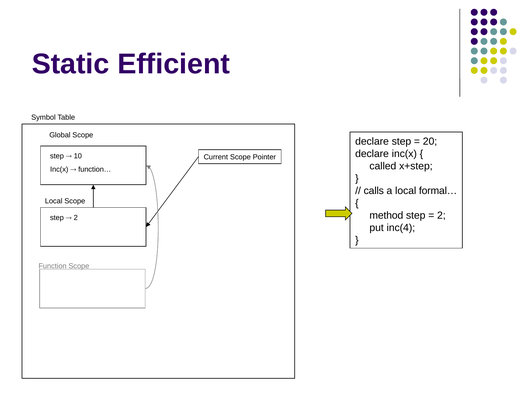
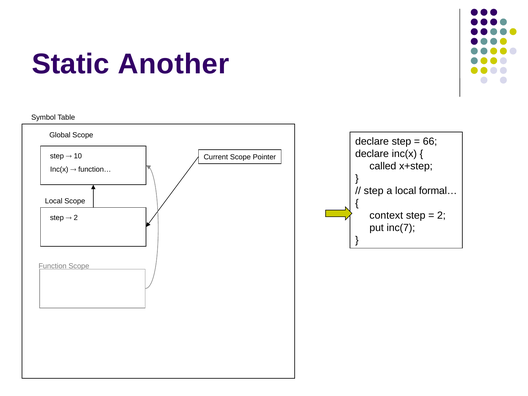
Efficient: Efficient -> Another (174, 64)
20: 20 -> 66 (430, 141)
calls: calls -> step (374, 191)
method: method -> context (386, 215)
inc(4: inc(4 -> inc(7 (401, 228)
